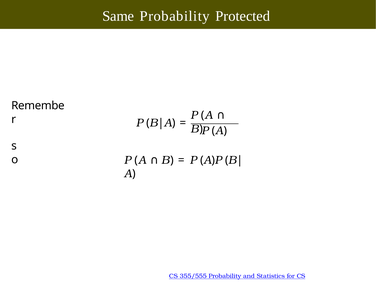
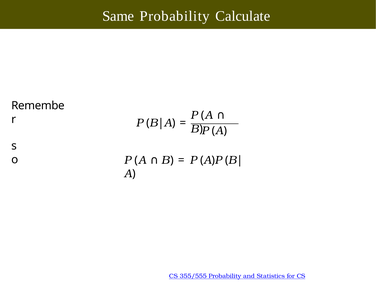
Protected: Protected -> Calculate (243, 16)
